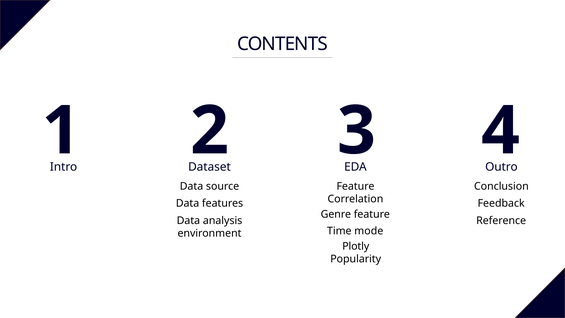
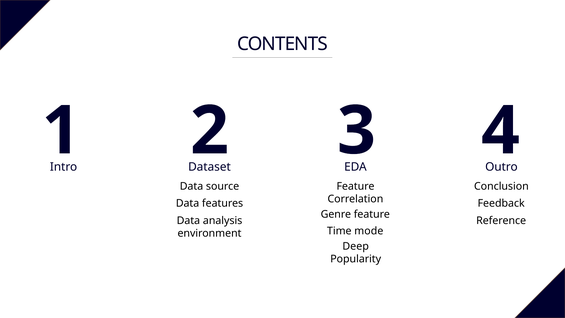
Plotly: Plotly -> Deep (356, 246)
